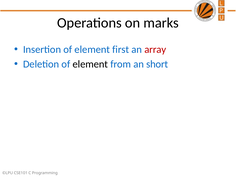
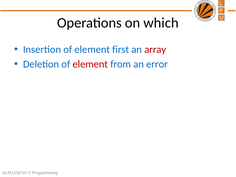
marks: marks -> which (161, 23)
element colour: black -> red (90, 64)
short: short -> error (157, 64)
